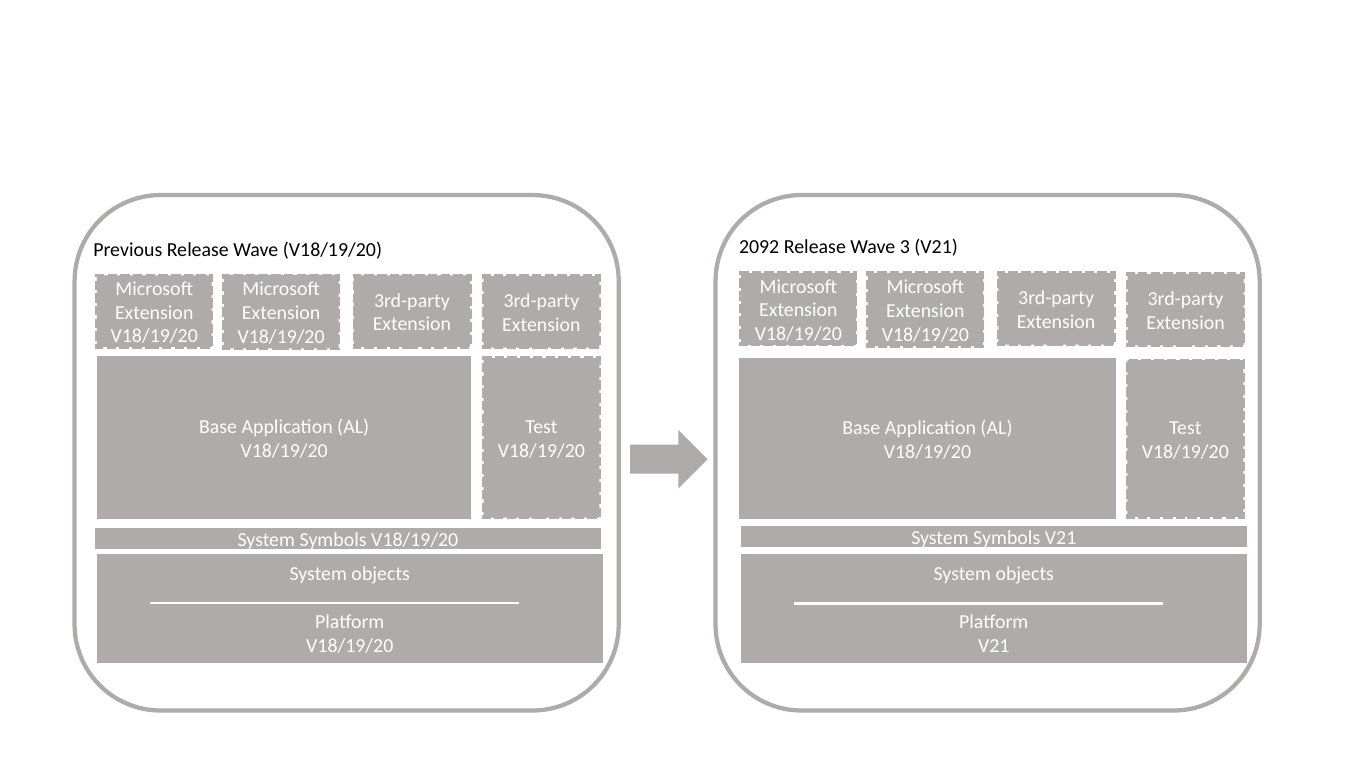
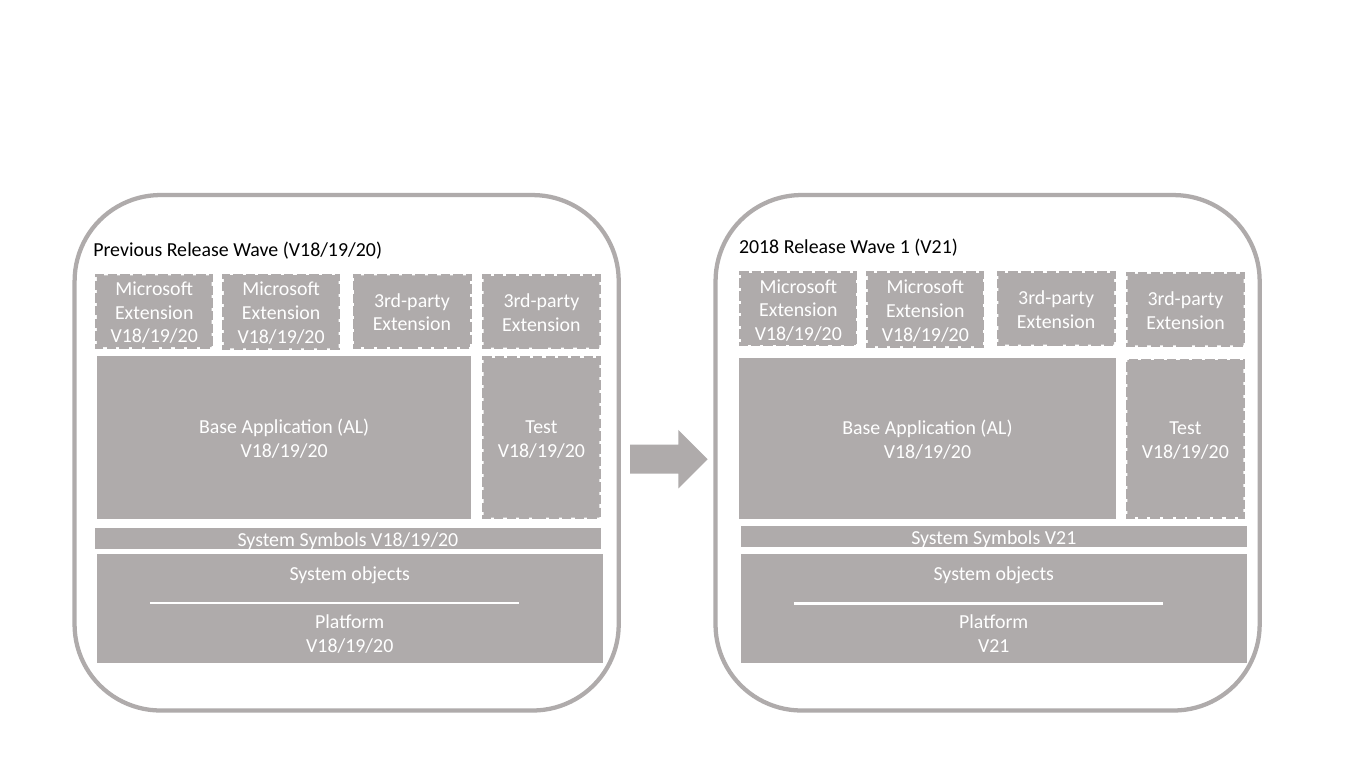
2092: 2092 -> 2018 (759, 247)
3: 3 -> 1 (905, 247)
